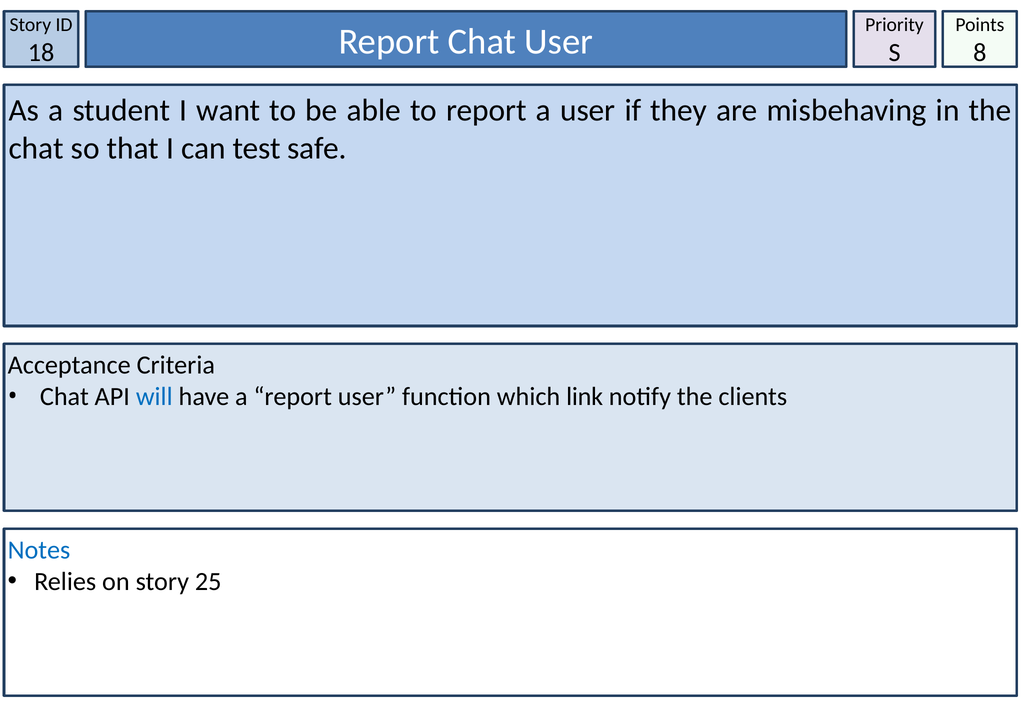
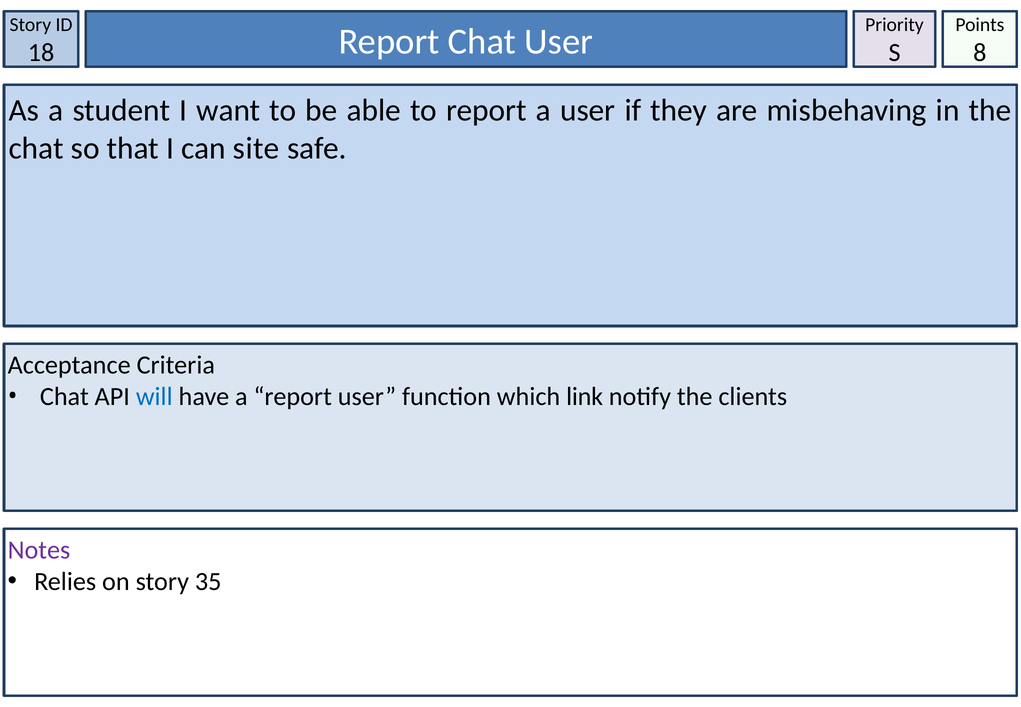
test: test -> site (256, 148)
Notes colour: blue -> purple (39, 550)
25: 25 -> 35 (208, 581)
